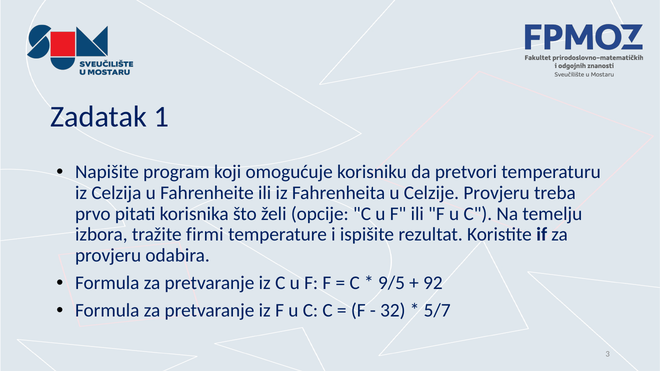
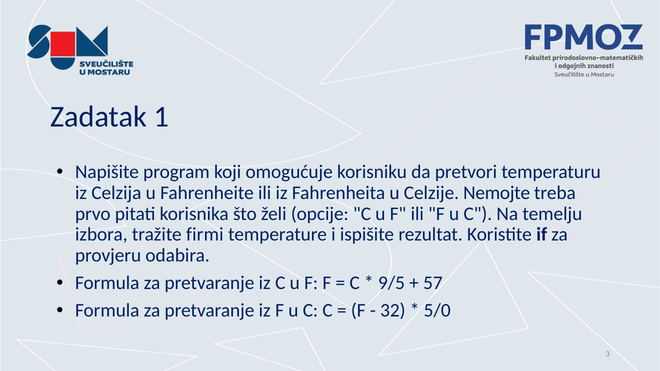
Celzije Provjeru: Provjeru -> Nemojte (497, 193)
92: 92 -> 57 (433, 283)
5/7: 5/7 -> 5/0 (437, 311)
